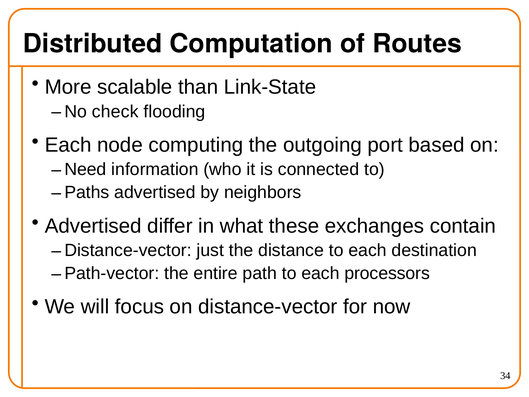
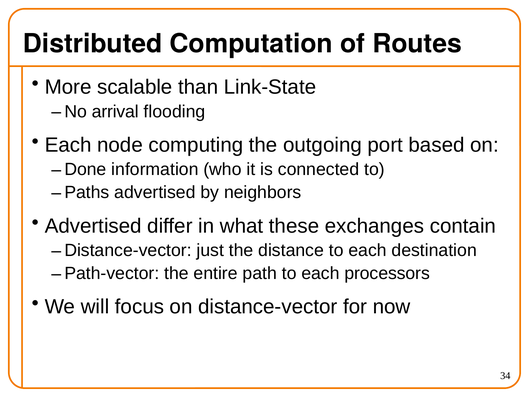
check: check -> arrival (115, 111)
Need: Need -> Done (85, 169)
